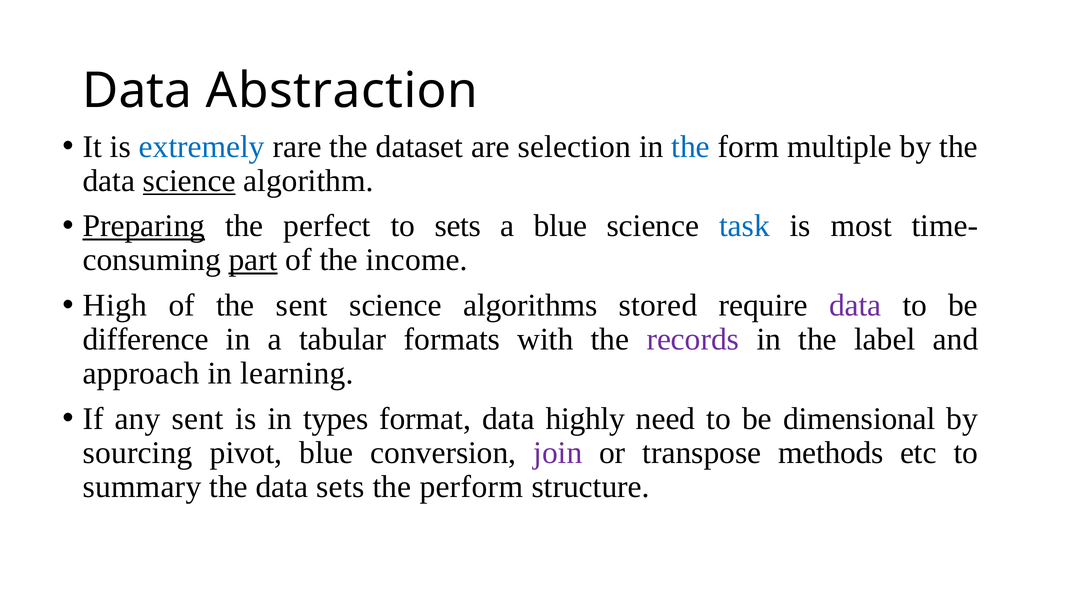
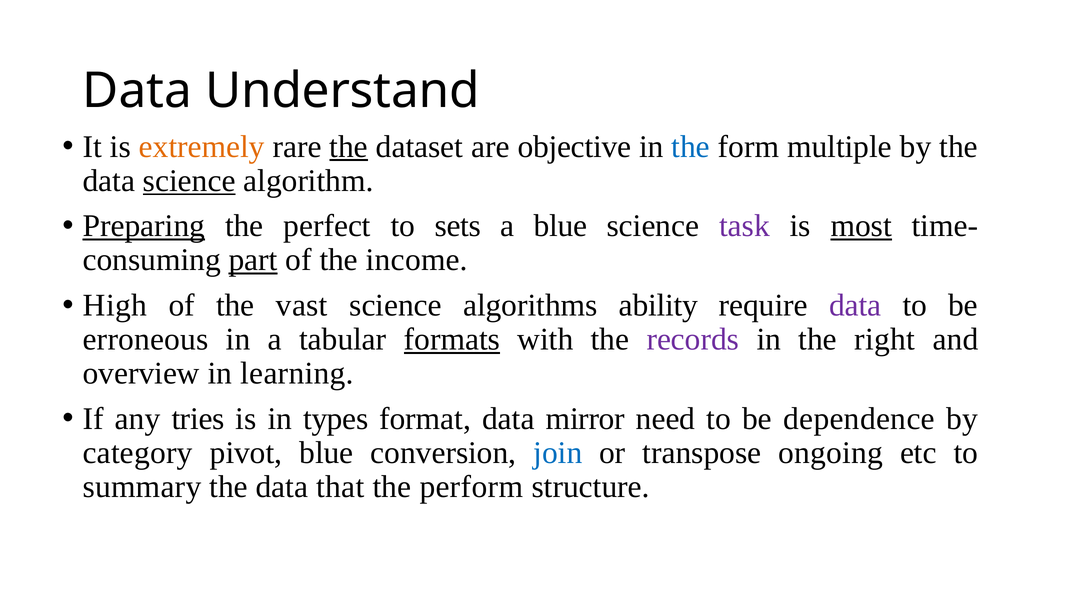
Abstraction: Abstraction -> Understand (342, 91)
extremely colour: blue -> orange (202, 147)
the underline: none -> present (349, 147)
selection: selection -> objective (574, 147)
task colour: blue -> purple (744, 226)
most underline: none -> present (861, 226)
the sent: sent -> vast (302, 306)
stored: stored -> ability (658, 306)
difference: difference -> erroneous (146, 340)
formats underline: none -> present (452, 340)
label: label -> right (885, 340)
approach: approach -> overview (141, 374)
any sent: sent -> tries (198, 419)
highly: highly -> mirror (585, 419)
dimensional: dimensional -> dependence (859, 419)
sourcing: sourcing -> category (138, 453)
join colour: purple -> blue (558, 453)
methods: methods -> ongoing (831, 453)
data sets: sets -> that (340, 487)
